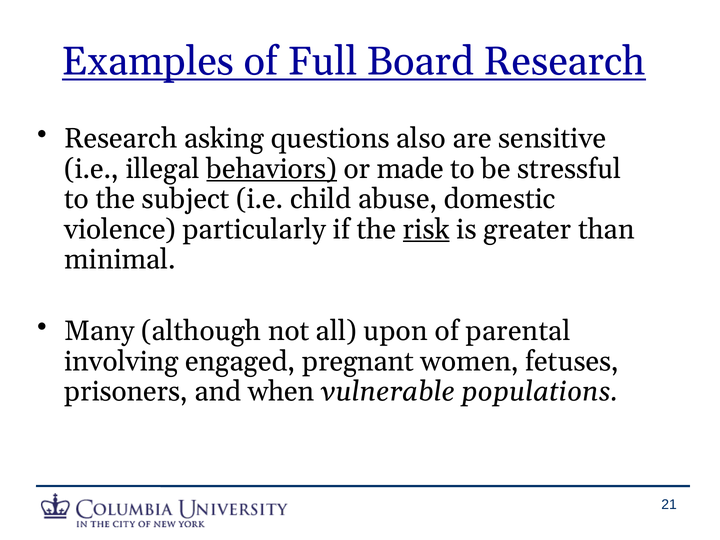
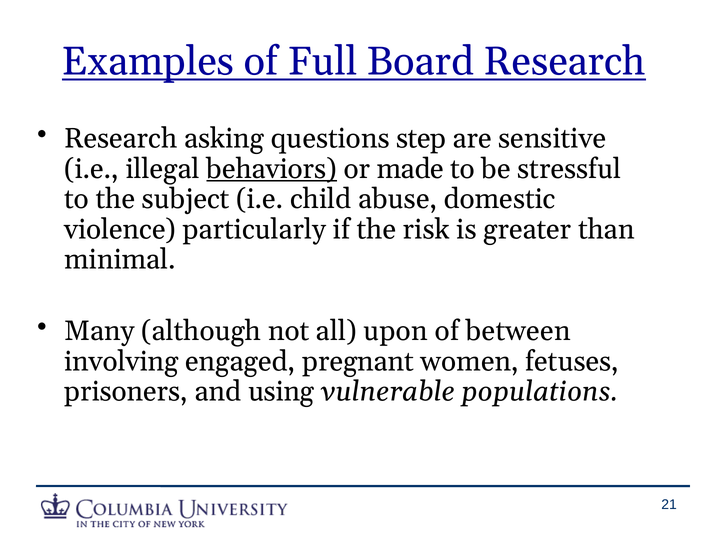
also: also -> step (421, 139)
risk underline: present -> none (426, 229)
parental: parental -> between (518, 331)
when: when -> using (281, 392)
